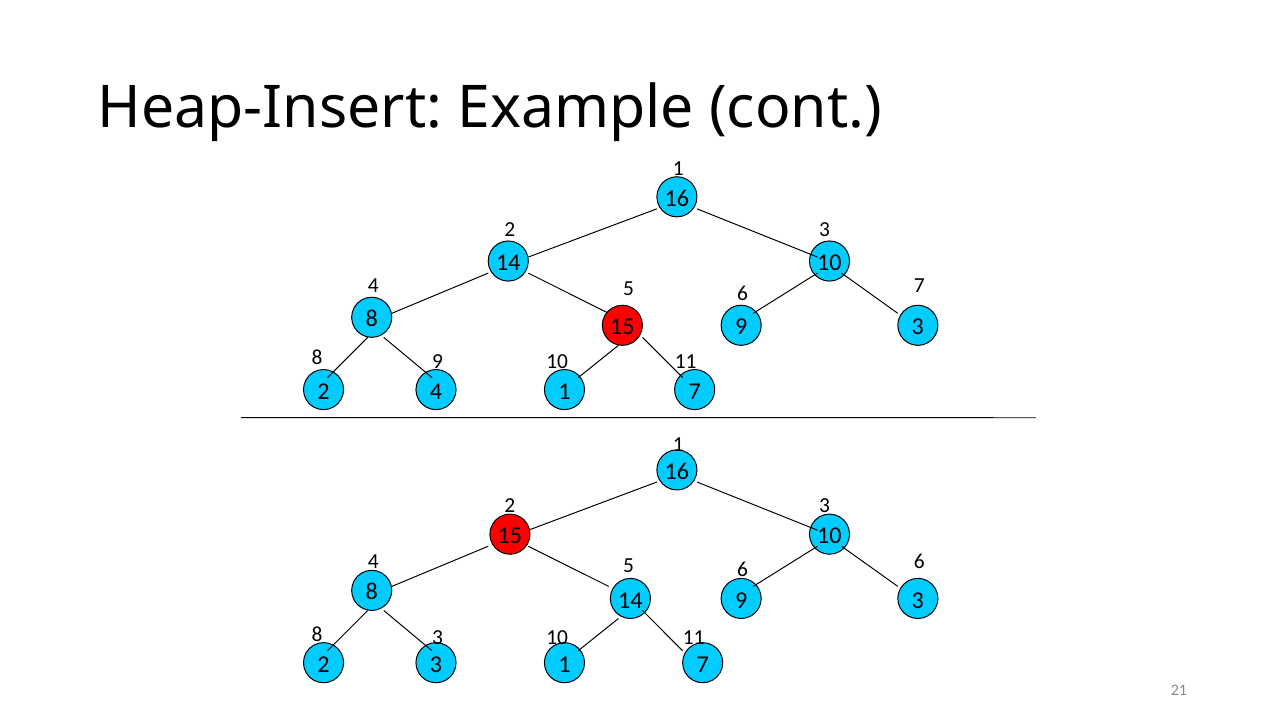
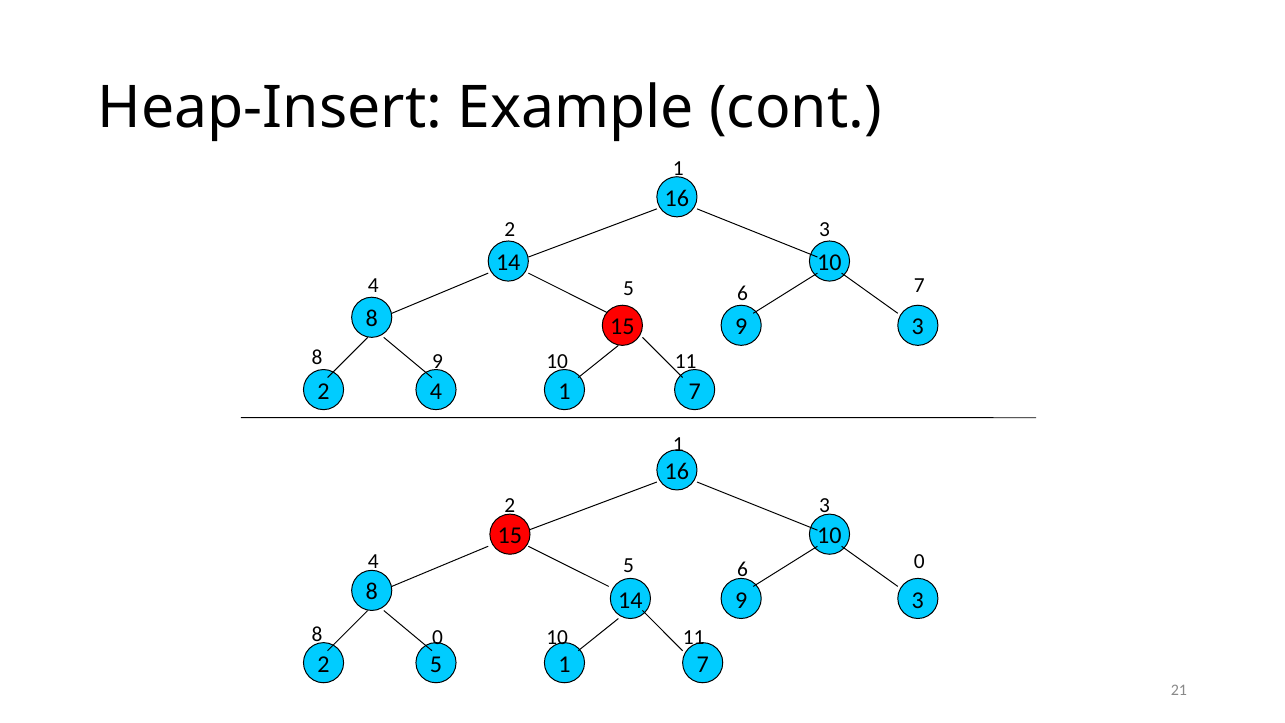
6 6: 6 -> 0 (919, 562)
8 3: 3 -> 0 (437, 637)
3: 3 -> 5 (436, 664)
